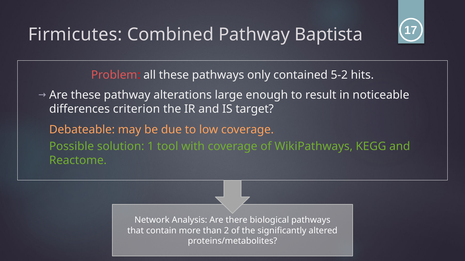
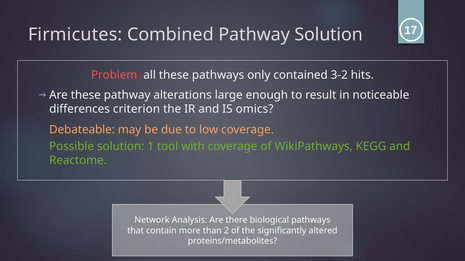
Pathway Baptista: Baptista -> Solution (329, 35)
5-2: 5-2 -> 3-2 (339, 75)
target: target -> omics (255, 109)
